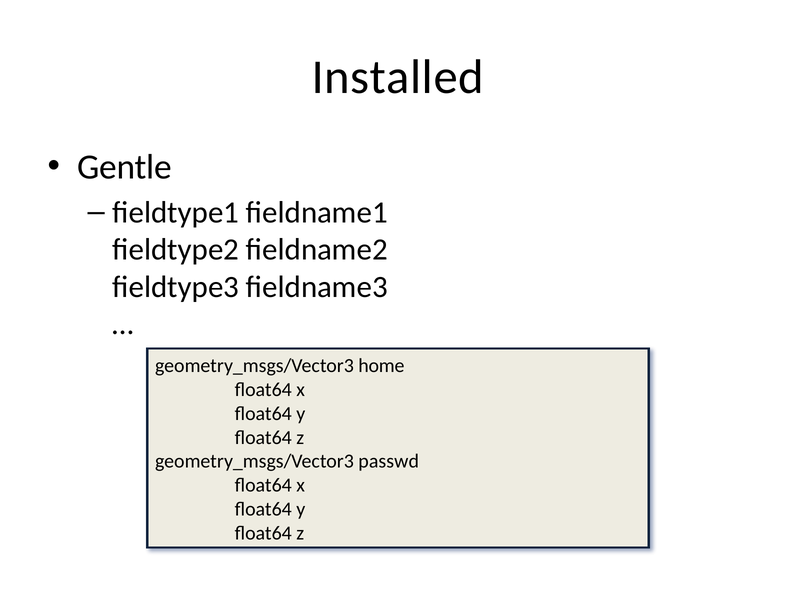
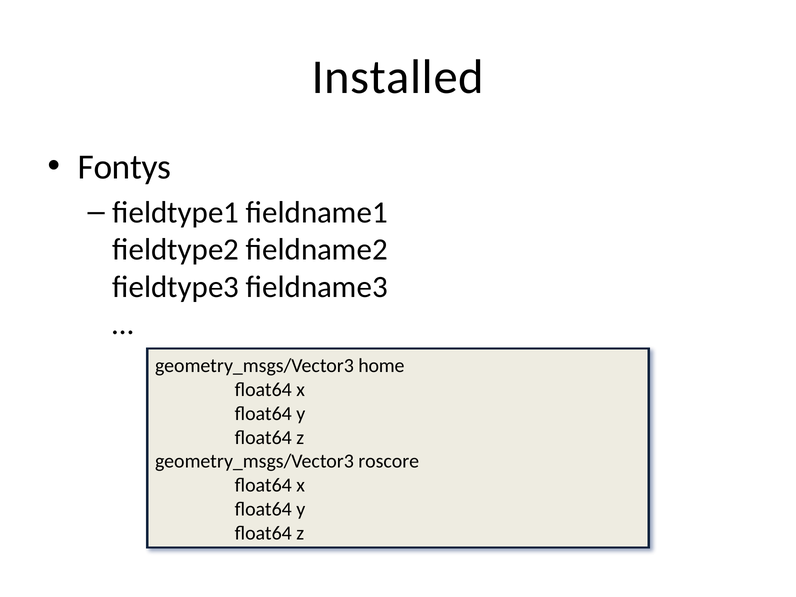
Gentle: Gentle -> Fontys (124, 167)
passwd: passwd -> roscore (389, 461)
